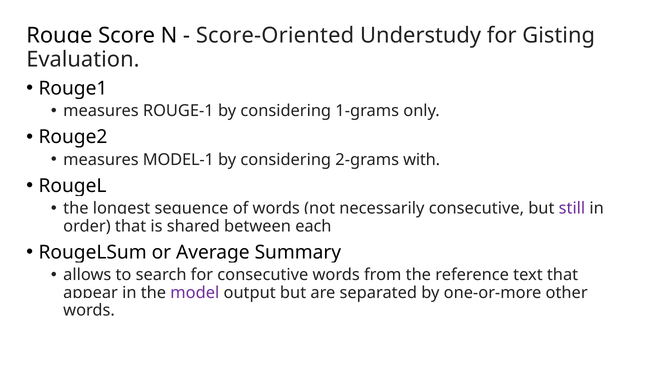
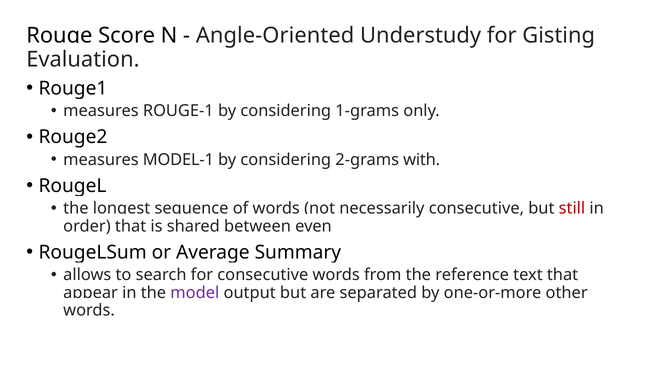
Score-Oriented: Score-Oriented -> Angle-Oriented (275, 36)
still colour: purple -> red (572, 208)
each: each -> even (313, 226)
